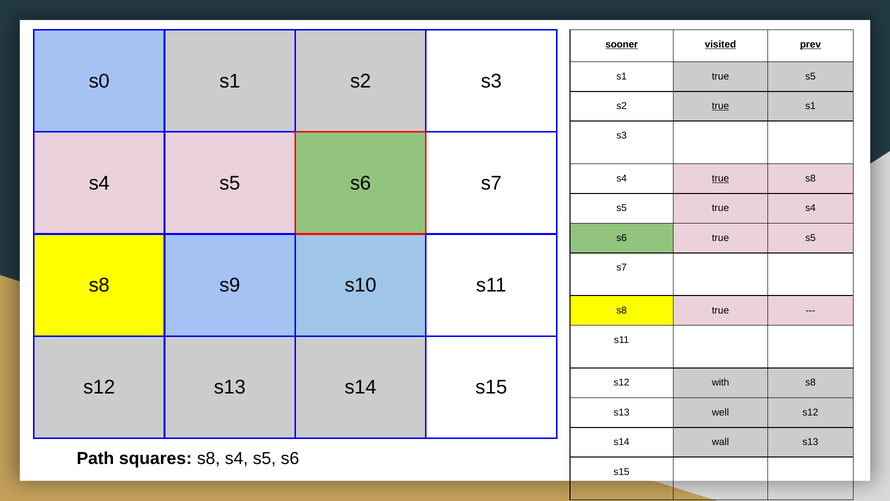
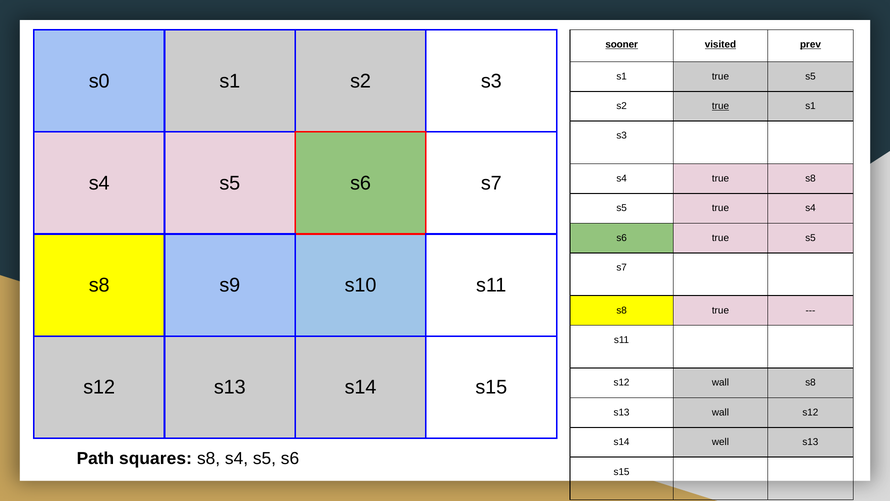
true underline: present -> none (720, 178)
s12 with: with -> wall (720, 382)
s13 well: well -> wall (720, 412)
wall: wall -> well (720, 442)
